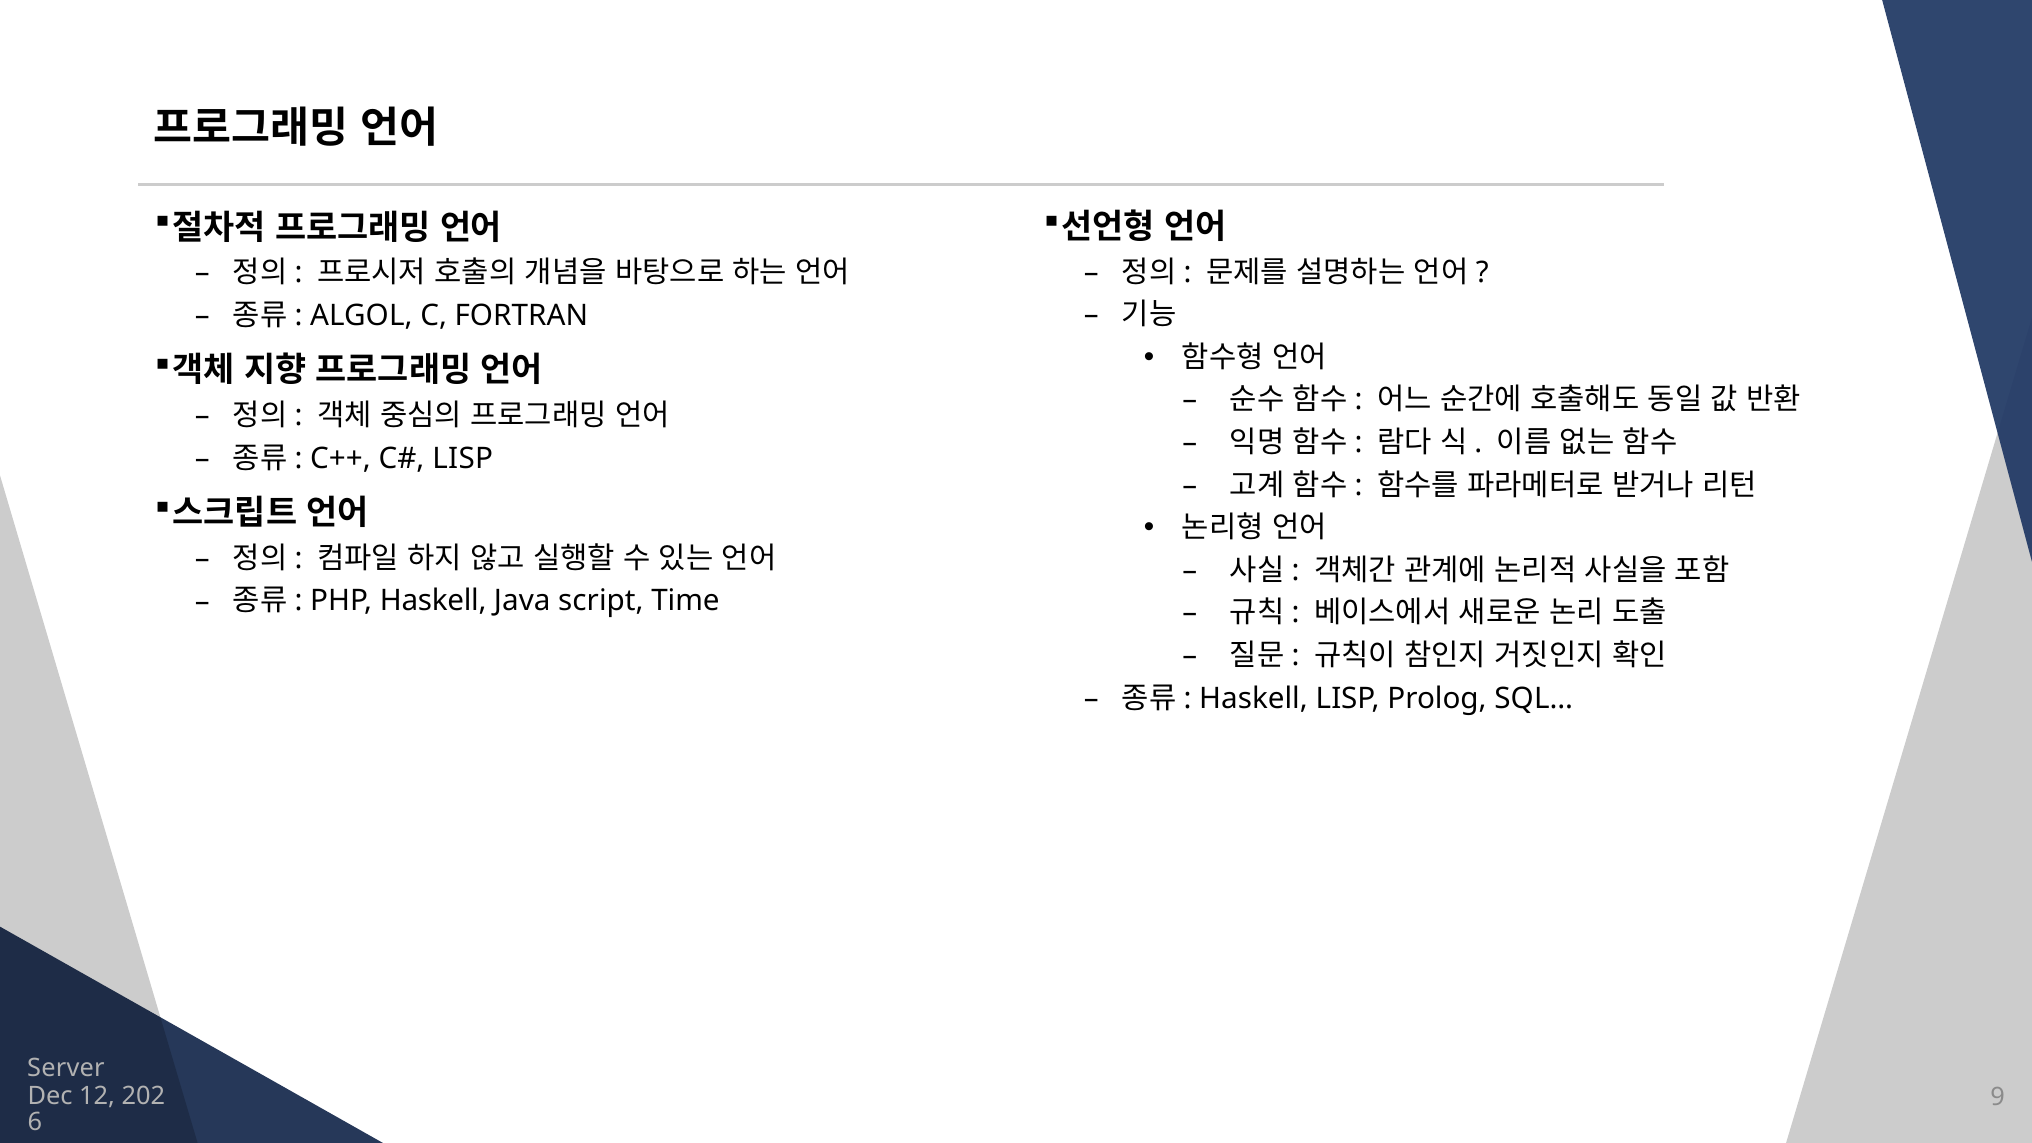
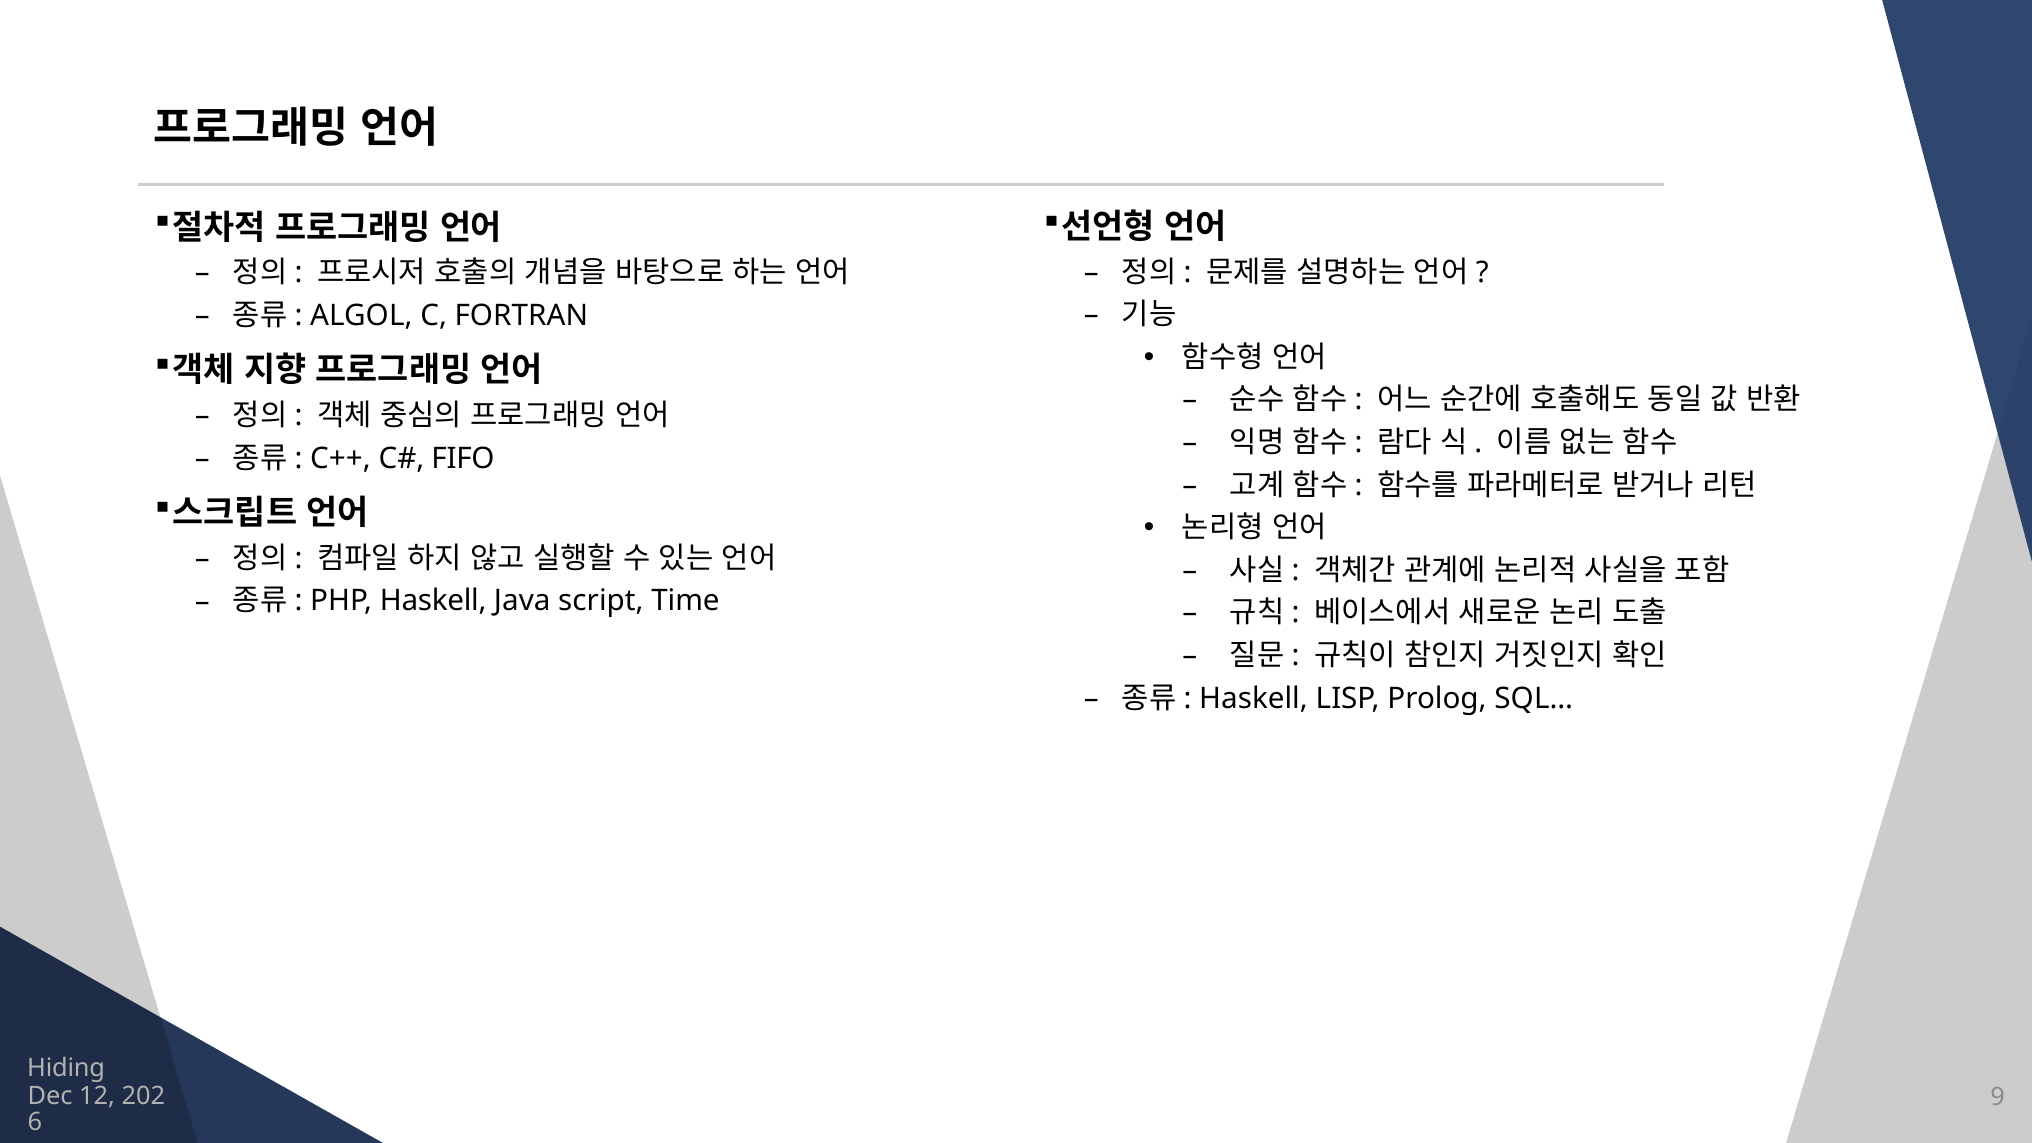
LISP: LISP -> FIFO (463, 458)
Server: Server -> Hiding (66, 1068)
